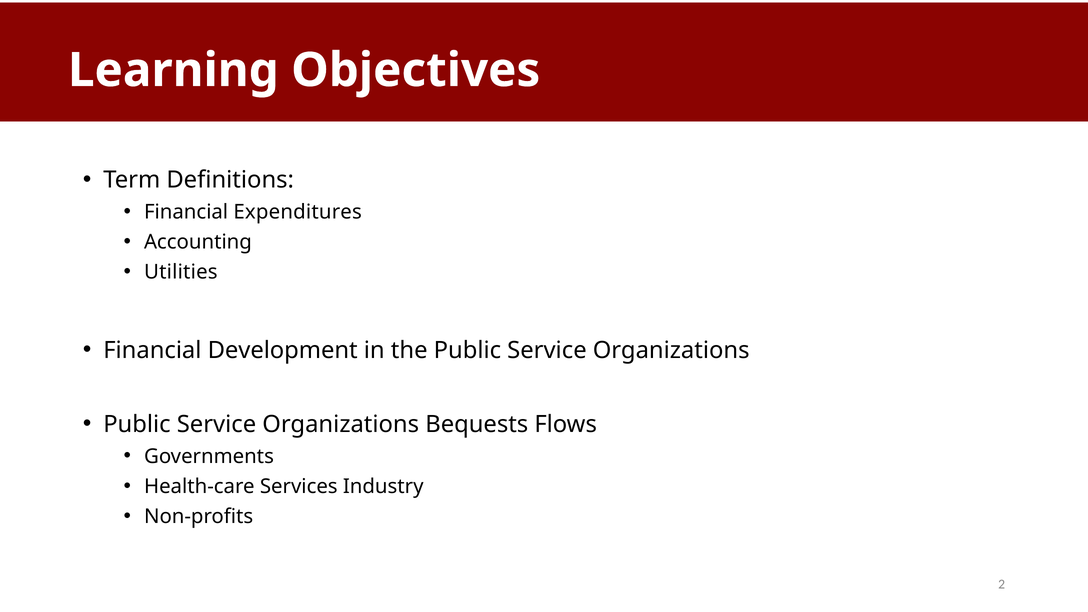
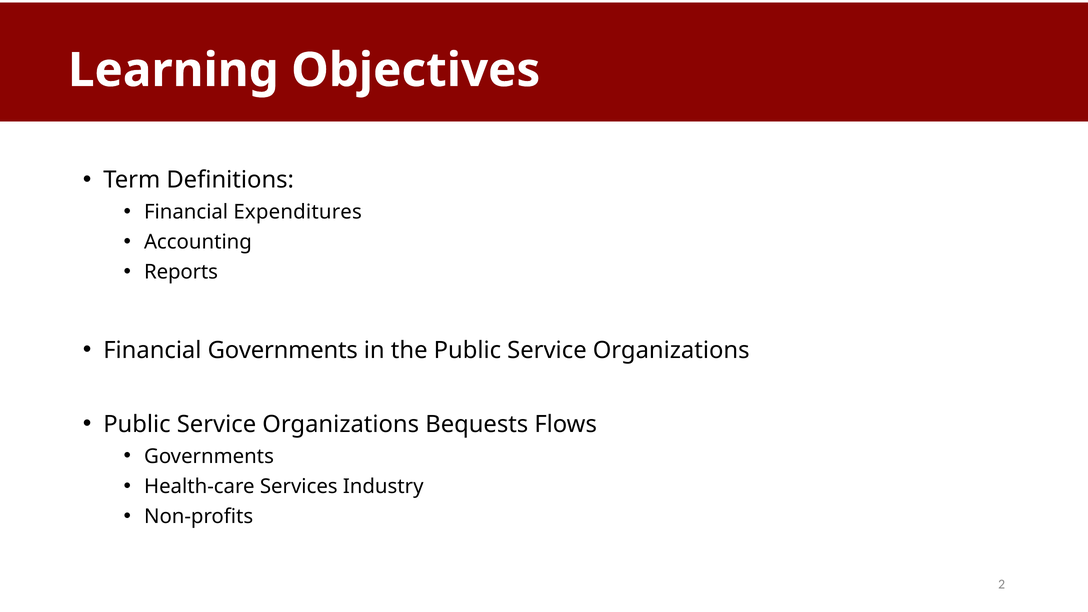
Utilities: Utilities -> Reports (181, 272)
Financial Development: Development -> Governments (283, 350)
